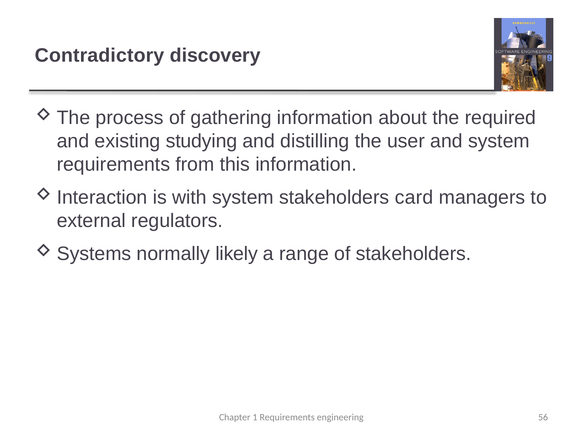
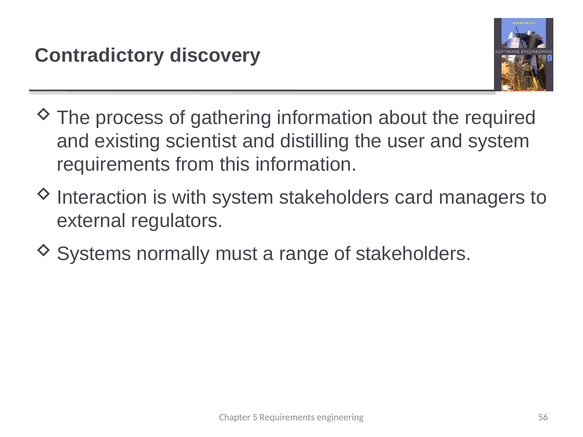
studying: studying -> scientist (201, 141)
likely: likely -> must (236, 254)
1: 1 -> 5 (255, 418)
